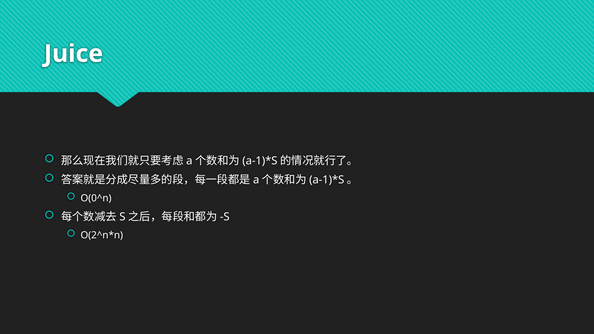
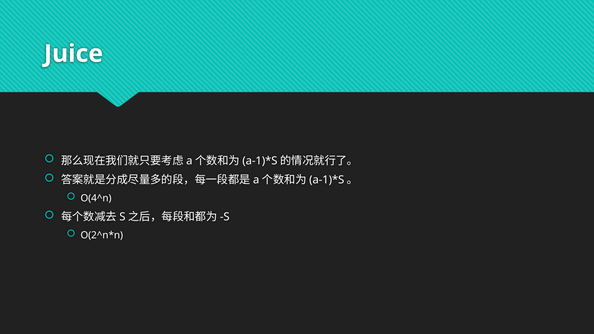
O(0^n: O(0^n -> O(4^n (96, 198)
